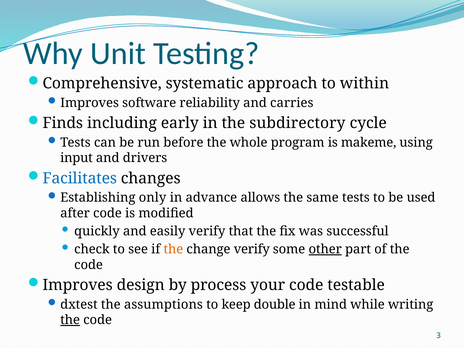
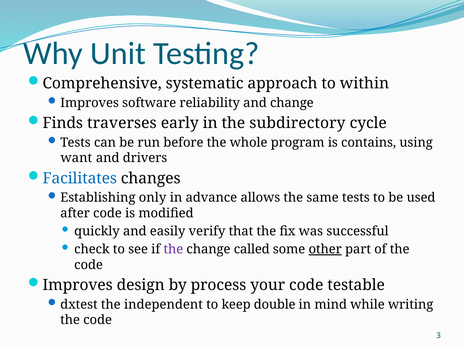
and carries: carries -> change (292, 103)
including: including -> traverses (122, 123)
makeme: makeme -> contains (369, 143)
input: input -> want (76, 158)
the colour: orange -> purple (173, 249)
change verify: verify -> called (252, 249)
assumptions: assumptions -> independent (163, 304)
the underline: present -> none (70, 320)
